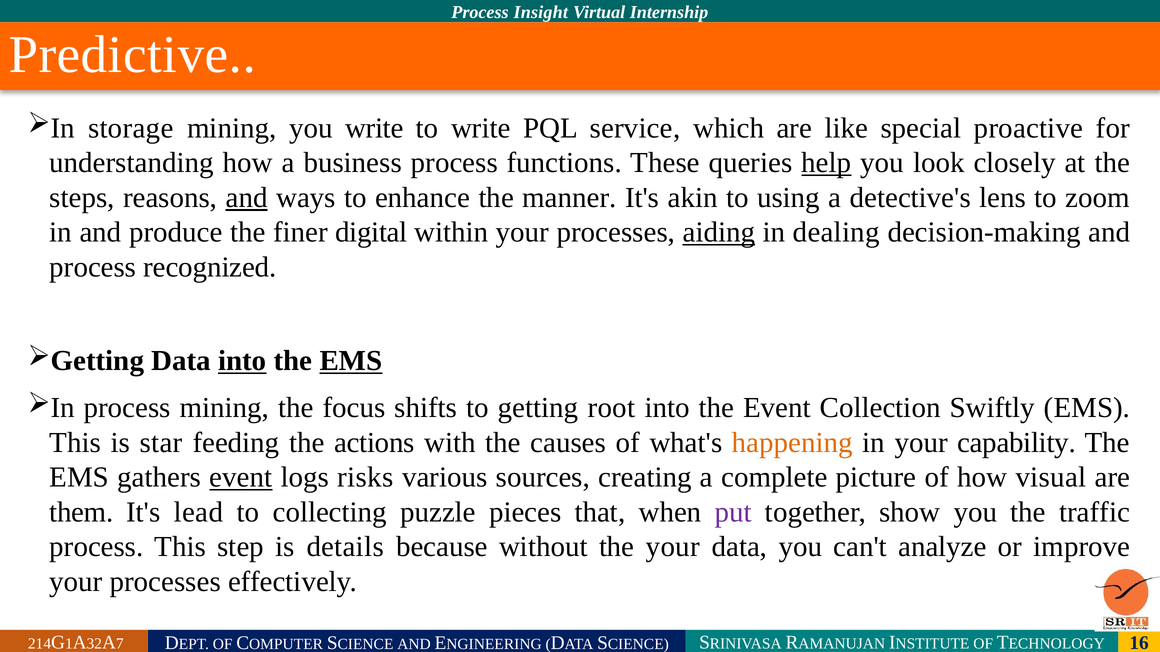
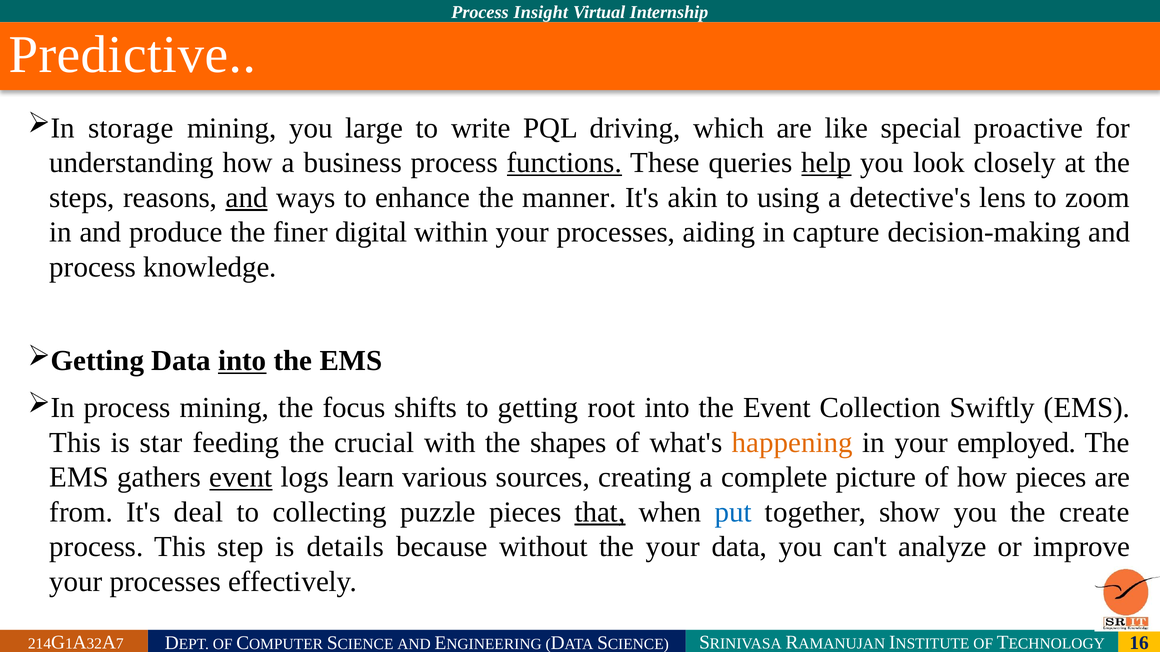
you write: write -> large (374, 128)
service: service -> driving (635, 128)
functions underline: none -> present (564, 163)
aiding underline: present -> none (719, 233)
dealing: dealing -> capture (836, 233)
recognized: recognized -> knowledge (210, 267)
EMS underline: present -> none (351, 361)
actions: actions -> crucial (374, 443)
causes: causes -> shapes (568, 443)
capability: capability -> employed (1017, 443)
risks: risks -> learn (366, 478)
how visual: visual -> pieces (1051, 478)
them: them -> from (81, 512)
lead: lead -> deal (199, 512)
that underline: none -> present (600, 512)
put colour: purple -> blue (733, 512)
traffic: traffic -> create (1094, 512)
